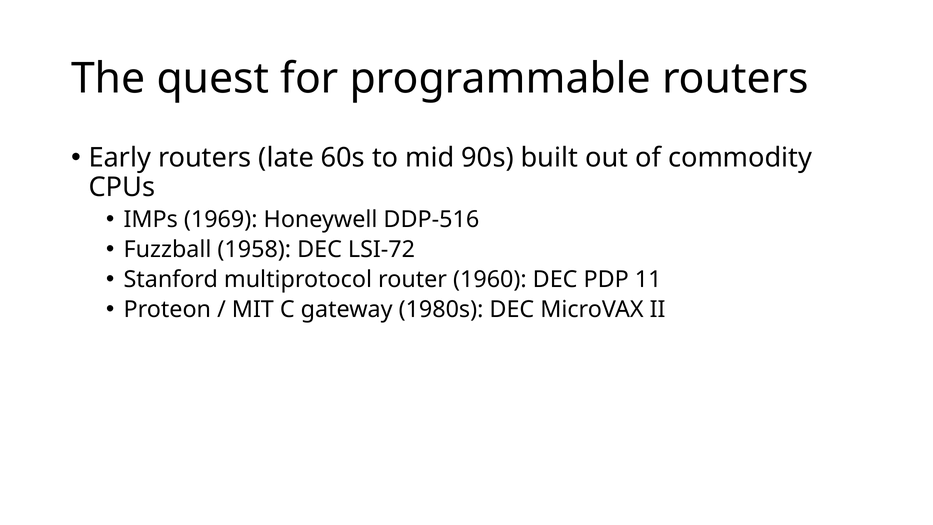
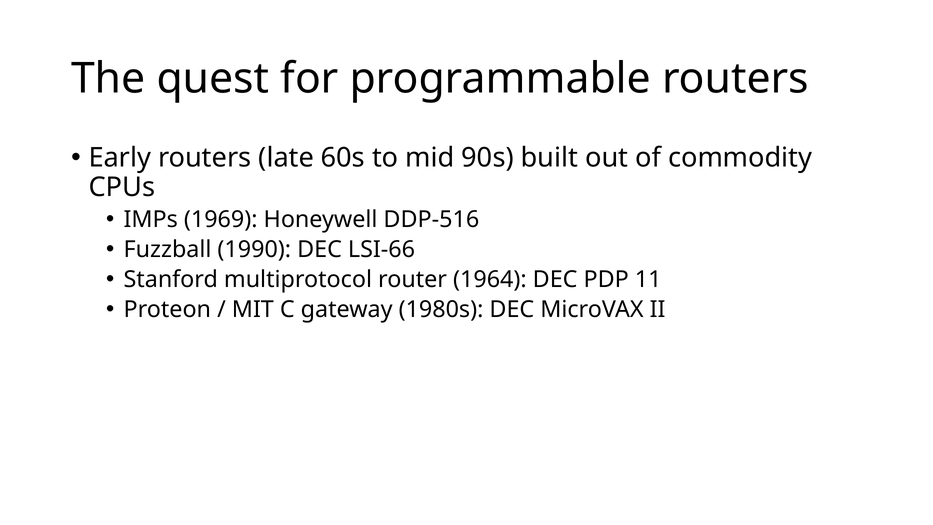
1958: 1958 -> 1990 (254, 249)
LSI-72: LSI-72 -> LSI-66 (381, 249)
1960: 1960 -> 1964 (490, 279)
